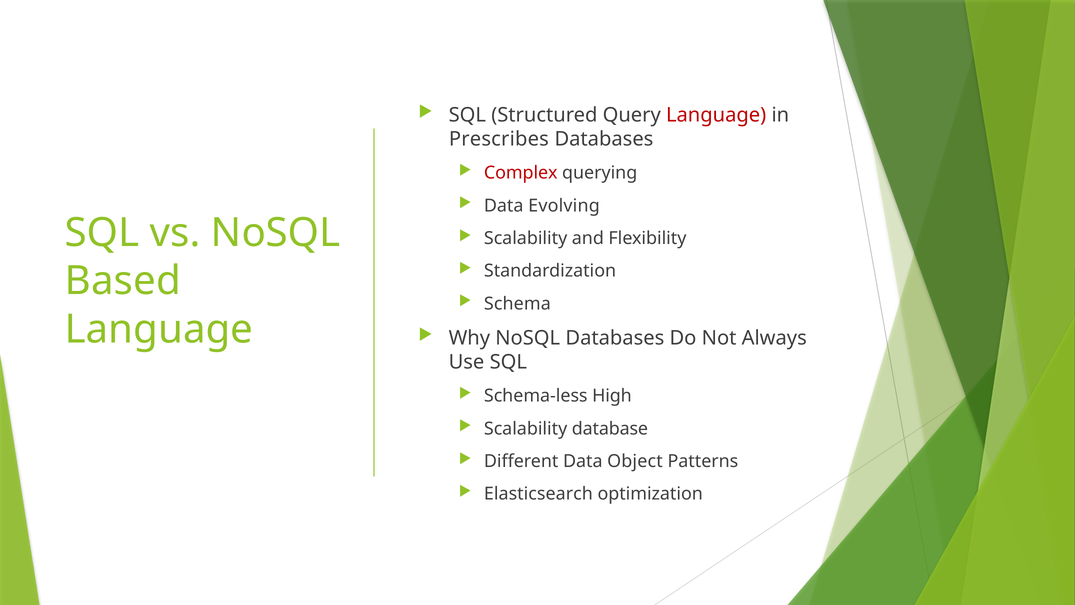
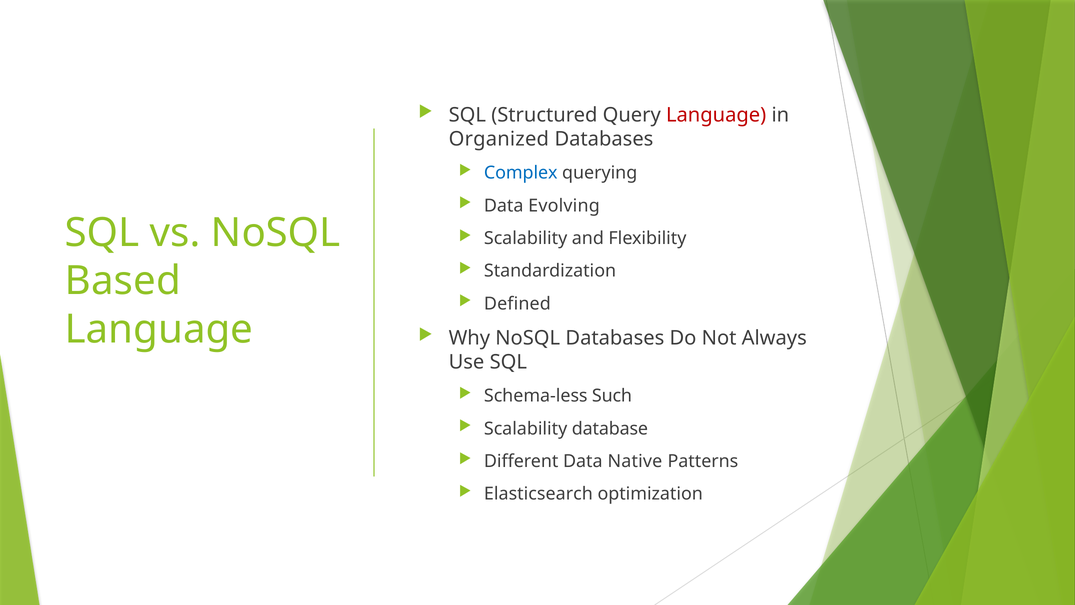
Prescribes: Prescribes -> Organized (499, 139)
Complex colour: red -> blue (521, 173)
Schema: Schema -> Defined (517, 304)
High: High -> Such (612, 396)
Object: Object -> Native (635, 461)
